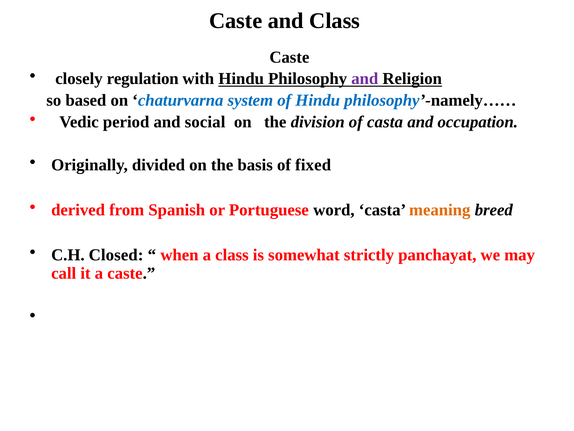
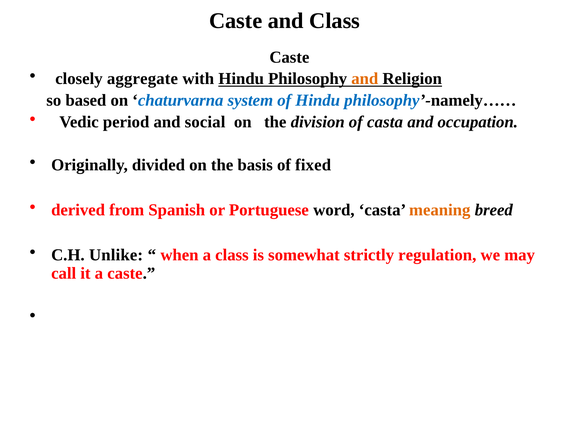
regulation: regulation -> aggregate (142, 79)
and colour: purple -> orange (365, 79)
Closed: Closed -> Unlike (116, 255)
panchayat: panchayat -> regulation (437, 255)
